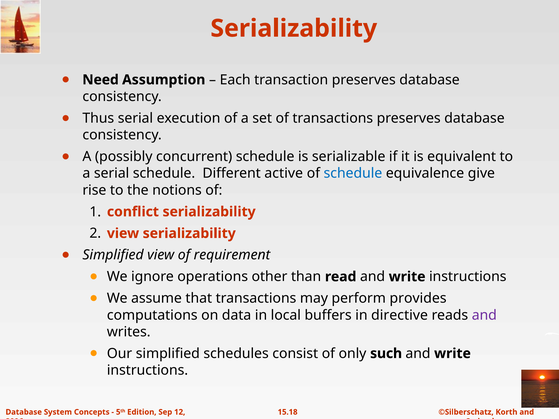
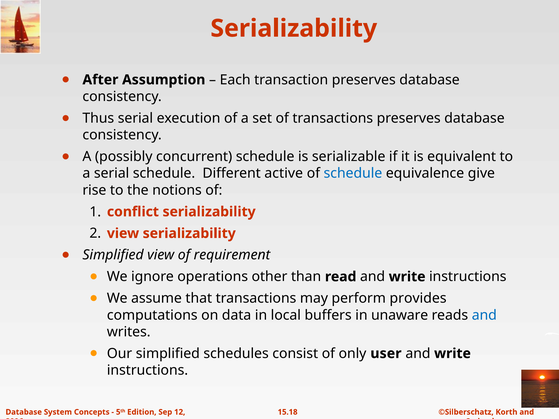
Need: Need -> After (100, 80)
directive: directive -> unaware (400, 315)
and colour: purple -> blue (484, 315)
such: such -> user (386, 354)
